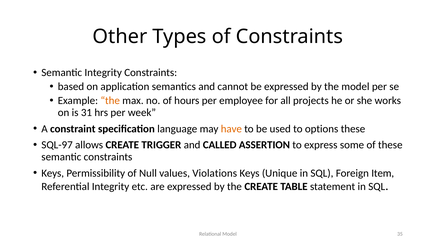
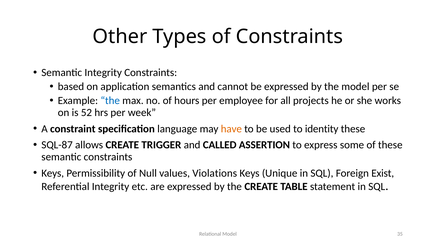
the colour: orange -> blue (110, 101)
31: 31 -> 52 (86, 113)
options: options -> identity (322, 129)
SQL-97: SQL-97 -> SQL-87 (57, 145)
Item: Item -> Exist (383, 173)
